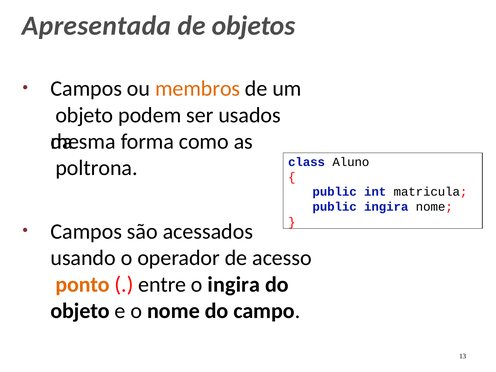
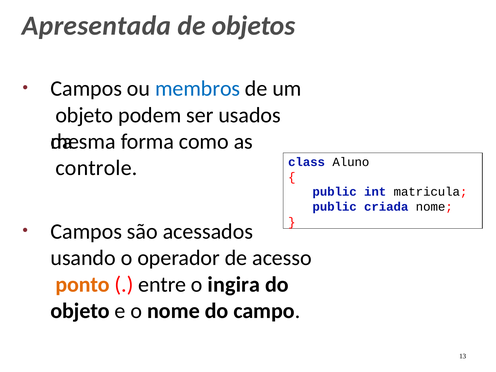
membros colour: orange -> blue (198, 89)
poltrona: poltrona -> controle (96, 168)
public ingira: ingira -> criada (386, 207)
